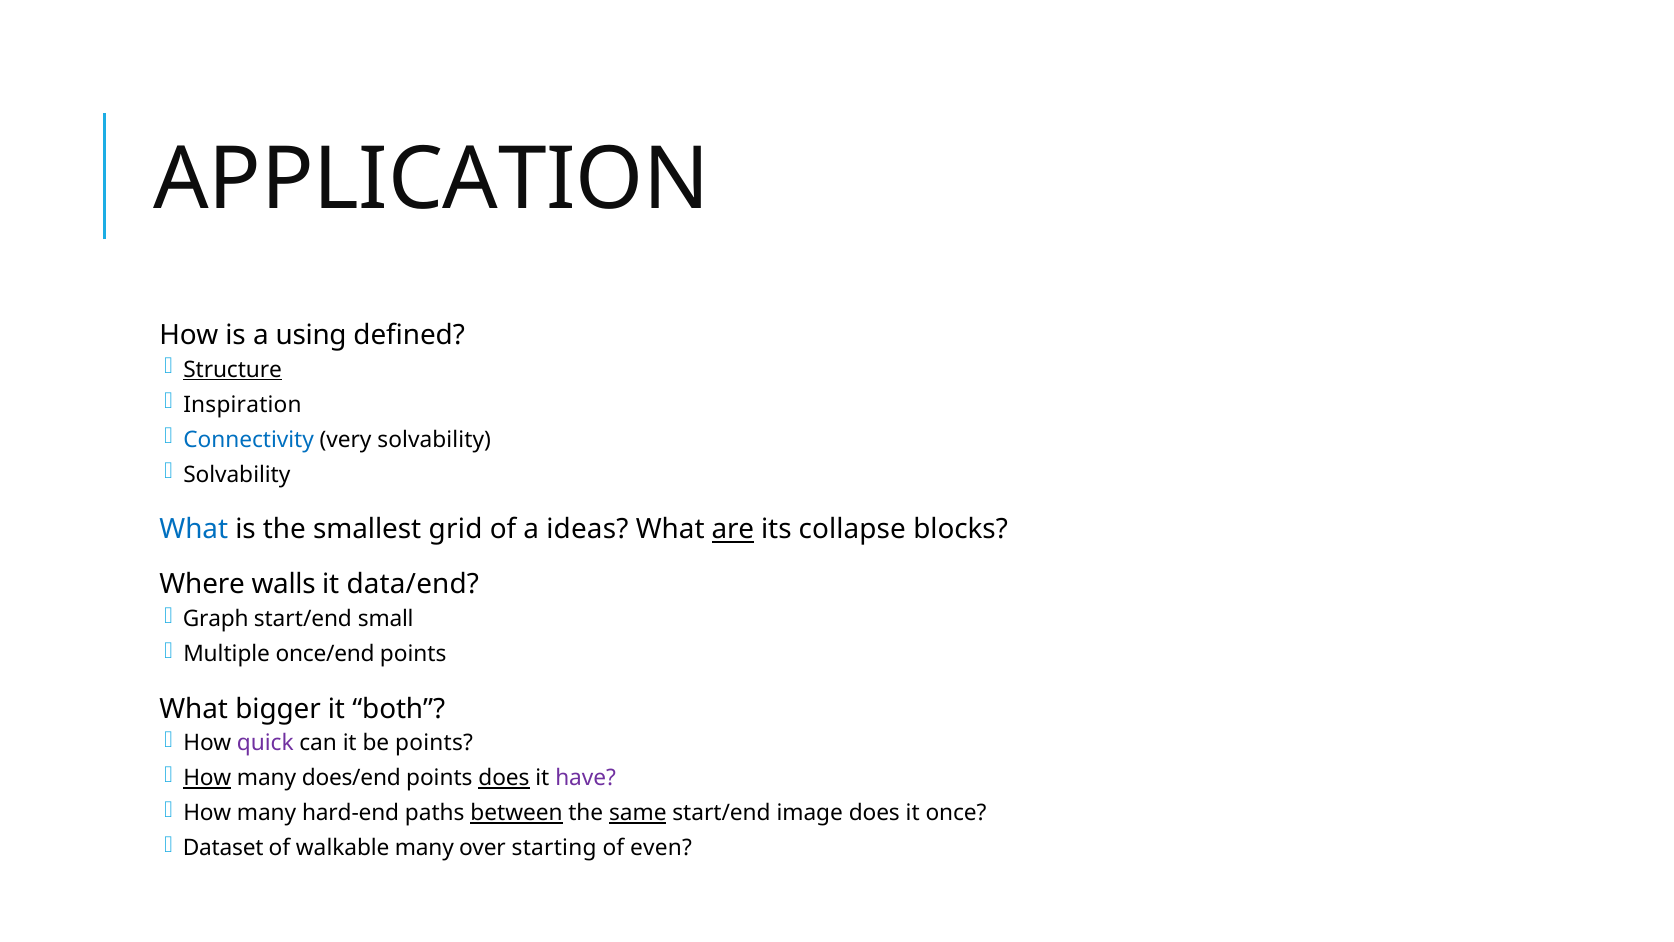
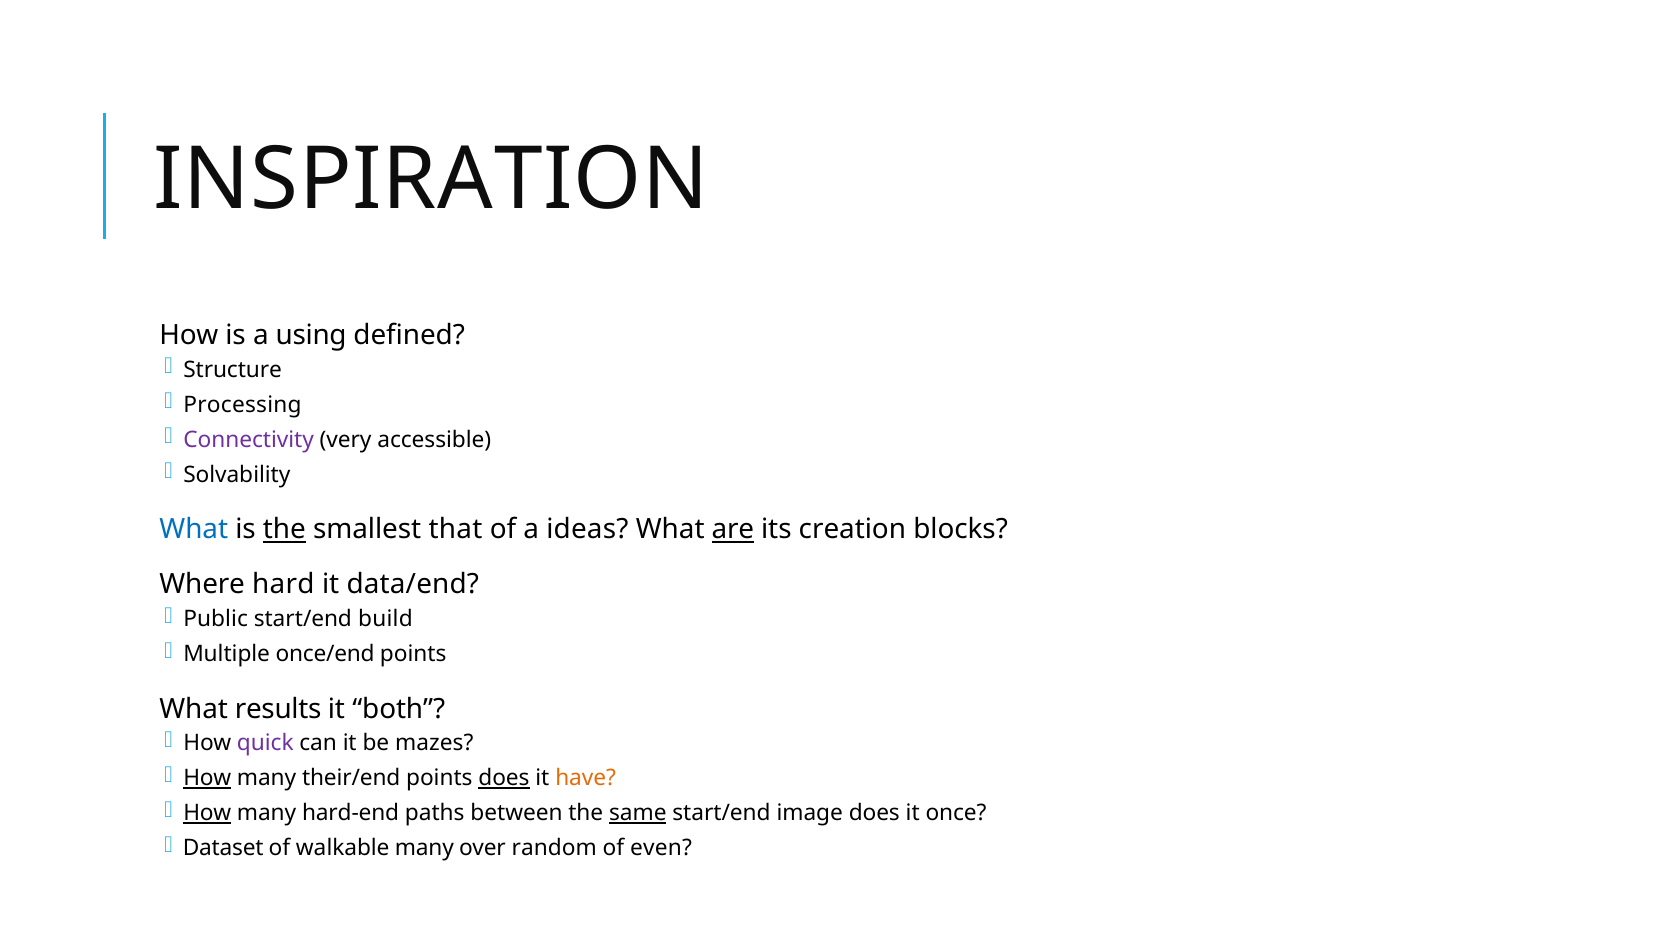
APPLICATION: APPLICATION -> INSPIRATION (431, 180)
Structure underline: present -> none (233, 369)
Inspiration: Inspiration -> Processing (242, 404)
Connectivity colour: blue -> purple (249, 439)
very solvability: solvability -> accessible (434, 439)
the underline: none -> present (284, 530)
grid: grid -> that (456, 530)
collapse: collapse -> creation (852, 530)
walls: walls -> hard (283, 584)
Graph: Graph -> Public (216, 618)
small: small -> build (385, 618)
bigger: bigger -> results (278, 709)
be points: points -> mazes (434, 743)
does/end: does/end -> their/end (351, 778)
have colour: purple -> orange (586, 778)
How underline: none -> present (207, 813)
between underline: present -> none (517, 813)
starting: starting -> random (554, 848)
